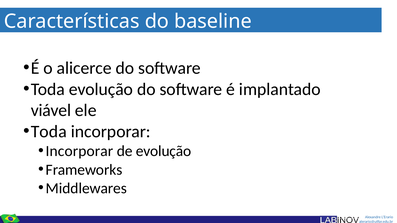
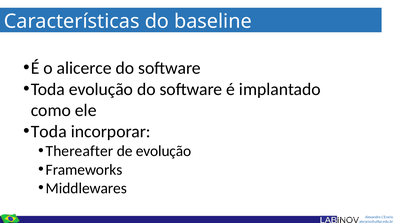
viável: viável -> como (51, 110)
Incorporar: Incorporar -> Thereafter (79, 151)
